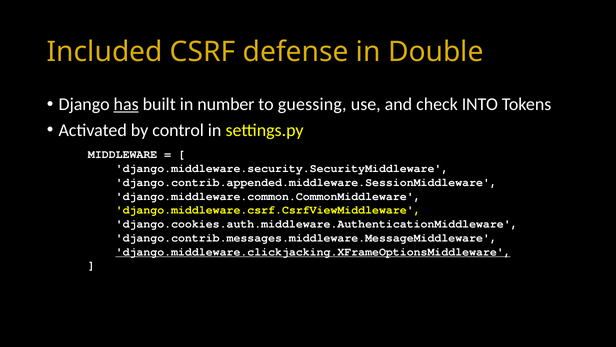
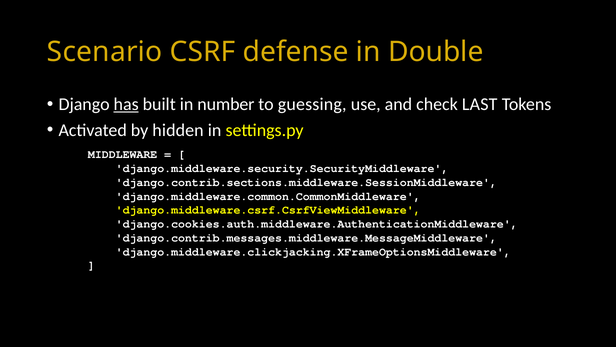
Included: Included -> Scenario (105, 52)
INTO: INTO -> LAST (480, 104)
control: control -> hidden (178, 130)
django.contrib.appended.middleware.SessionMiddleware: django.contrib.appended.middleware.SessionMiddleware -> django.contrib.sections.middleware.SessionMiddleware (306, 182)
django.middleware.clickjacking.XFrameOptionsMiddleware underline: present -> none (313, 251)
